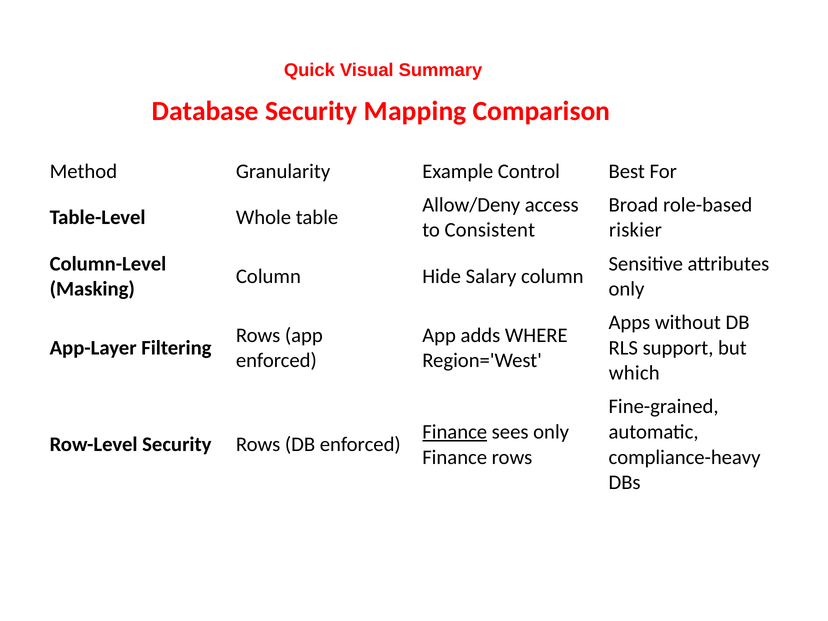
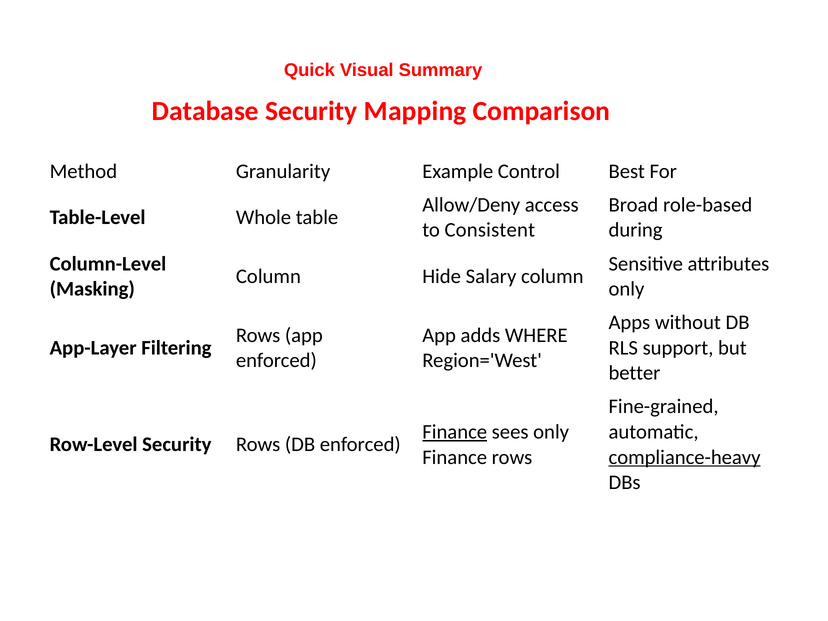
riskier: riskier -> during (636, 230)
which: which -> better (634, 373)
compliance-heavy underline: none -> present (685, 457)
